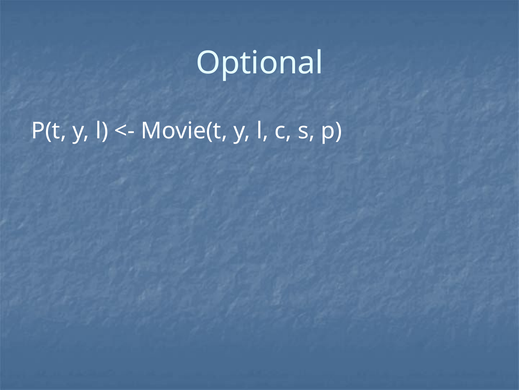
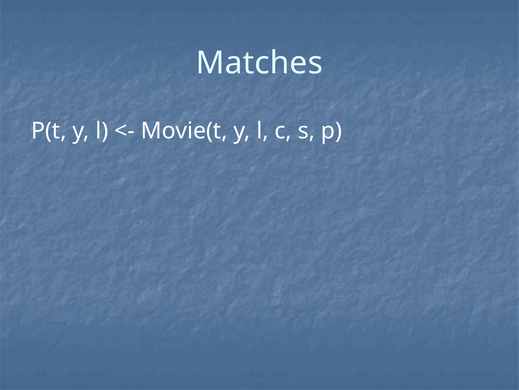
Optional: Optional -> Matches (259, 63)
